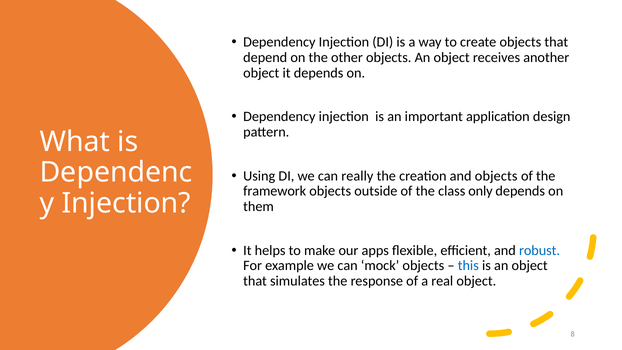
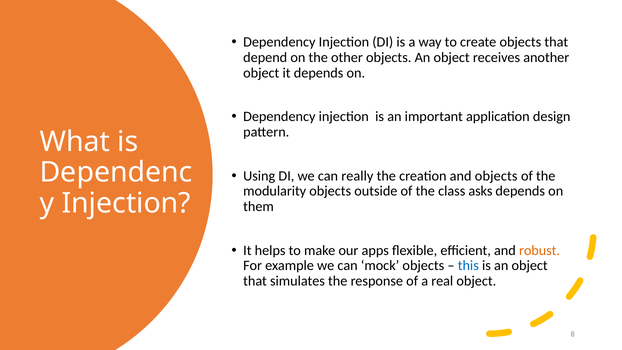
framework: framework -> modularity (275, 191)
only: only -> asks (480, 191)
robust colour: blue -> orange (539, 250)
